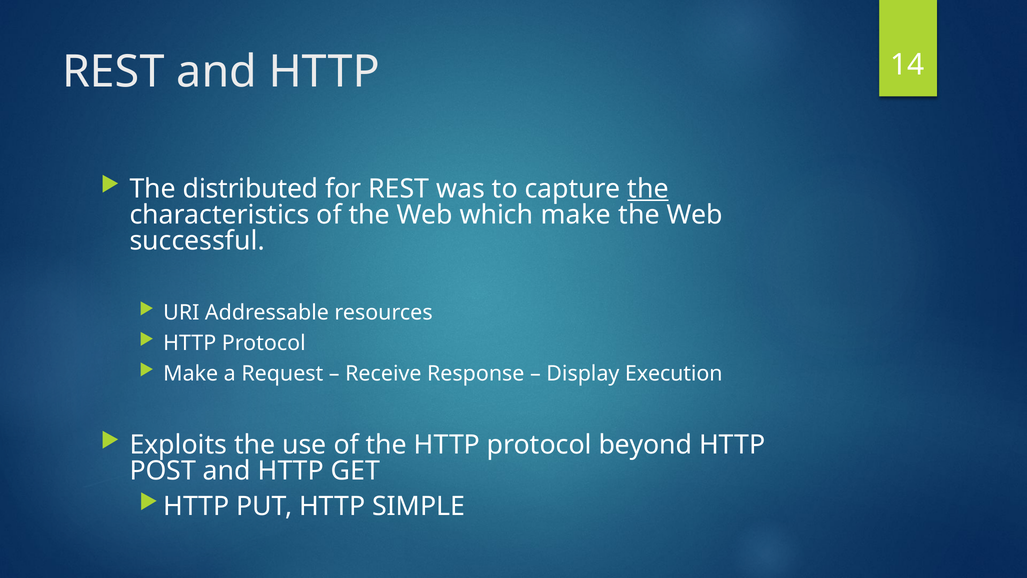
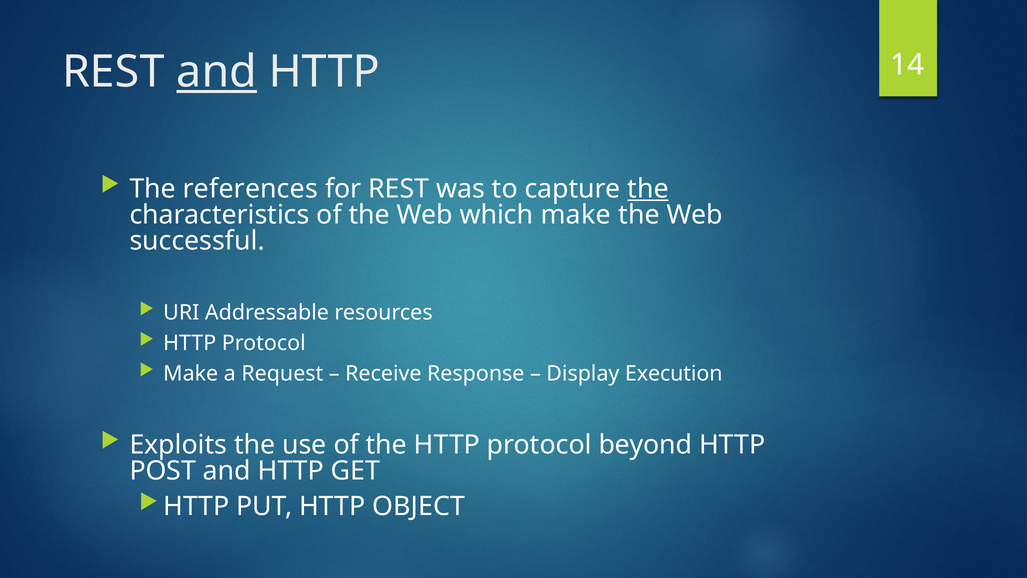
and underline: none -> present (217, 72)
distributed: distributed -> references (250, 189)
SIMPLE: SIMPLE -> OBJECT (419, 506)
